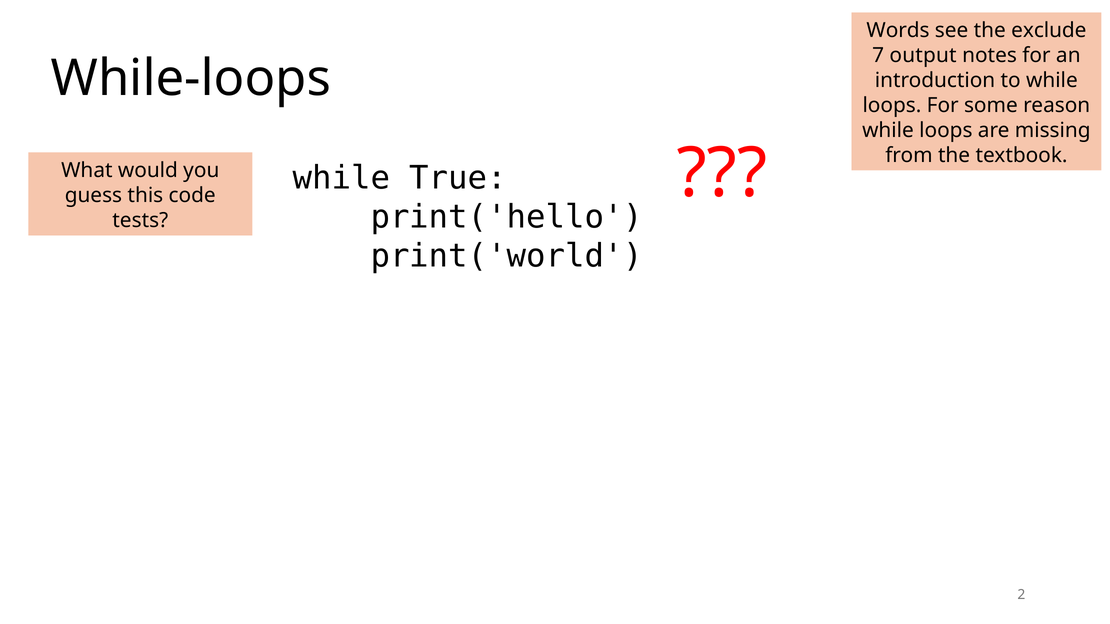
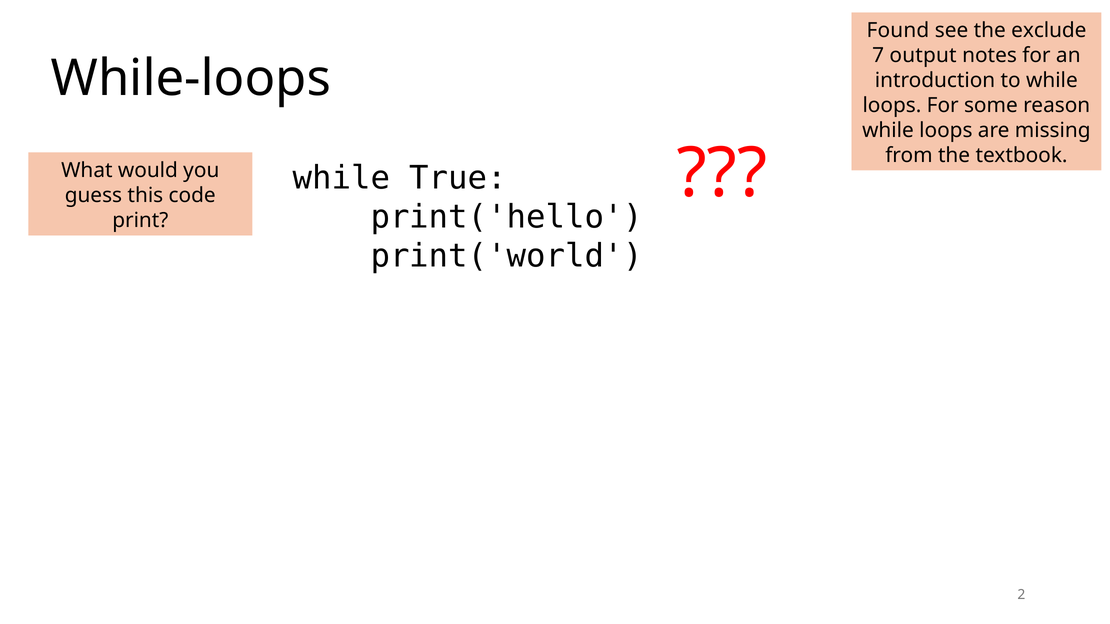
Words: Words -> Found (898, 30)
tests: tests -> print (140, 220)
